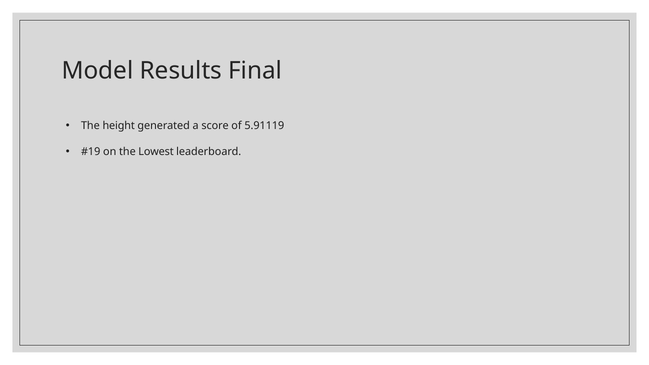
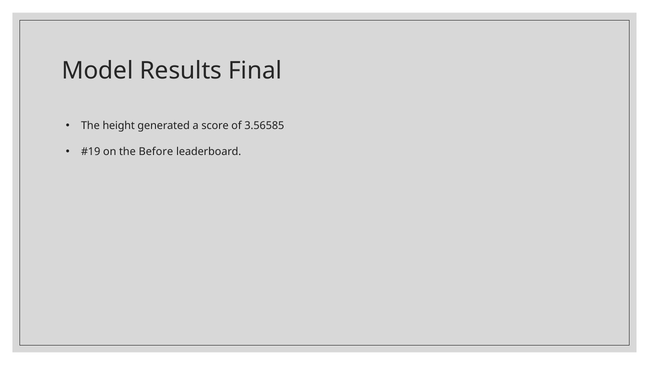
5.91119: 5.91119 -> 3.56585 (264, 126)
Lowest: Lowest -> Before (156, 152)
